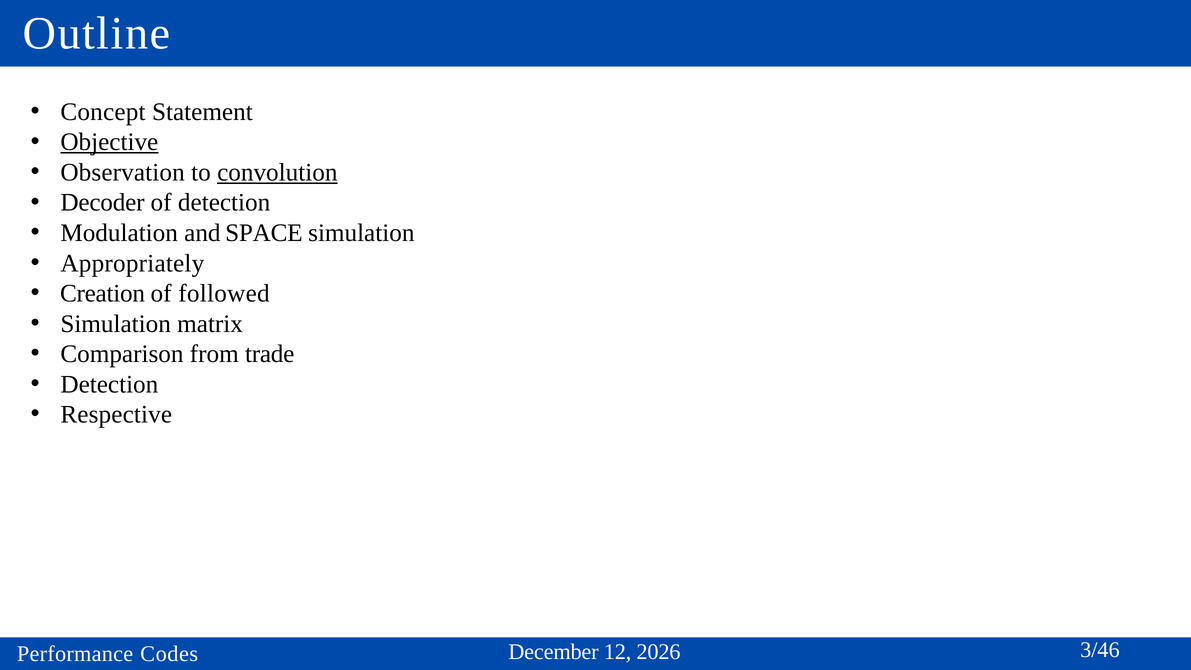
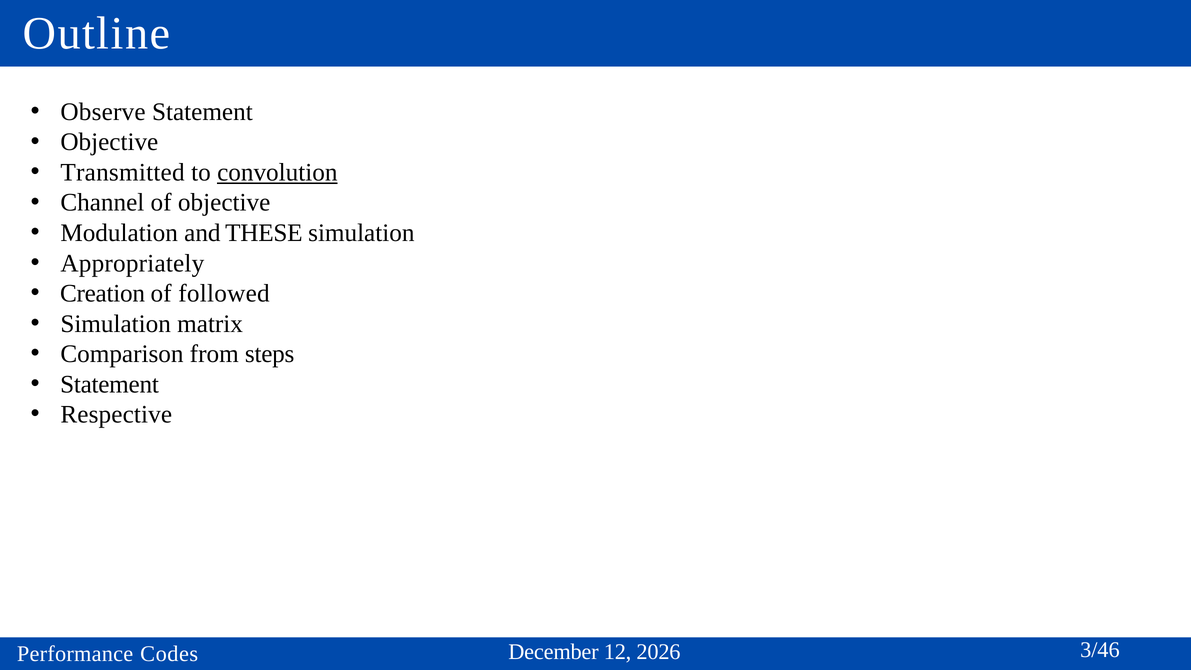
Concept: Concept -> Observe (103, 112)
Objective underline: present -> none (109, 142)
Observation: Observation -> Transmitted (123, 172)
Decoder: Decoder -> Channel (102, 203)
of detection: detection -> objective (224, 203)
SPACE: SPACE -> THESE (264, 233)
trade: trade -> steps (270, 354)
Detection: Detection -> Statement (110, 384)
